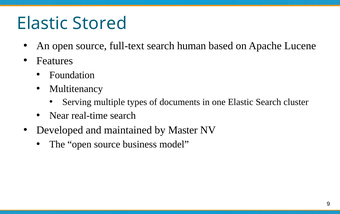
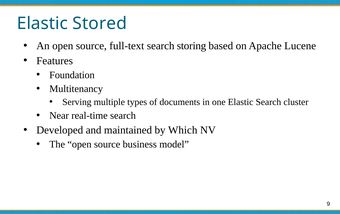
human: human -> storing (192, 46)
Master: Master -> Which (183, 130)
